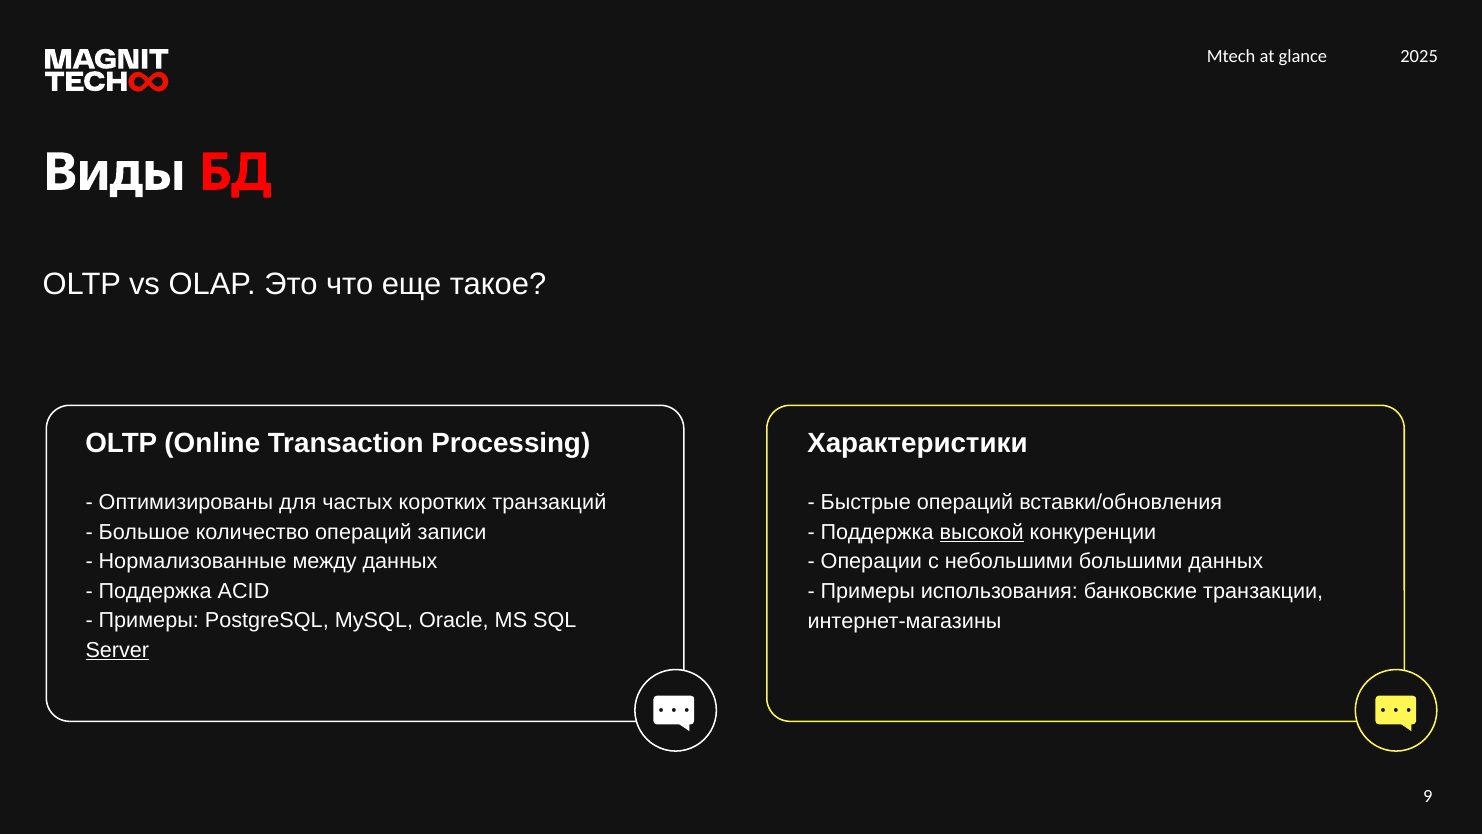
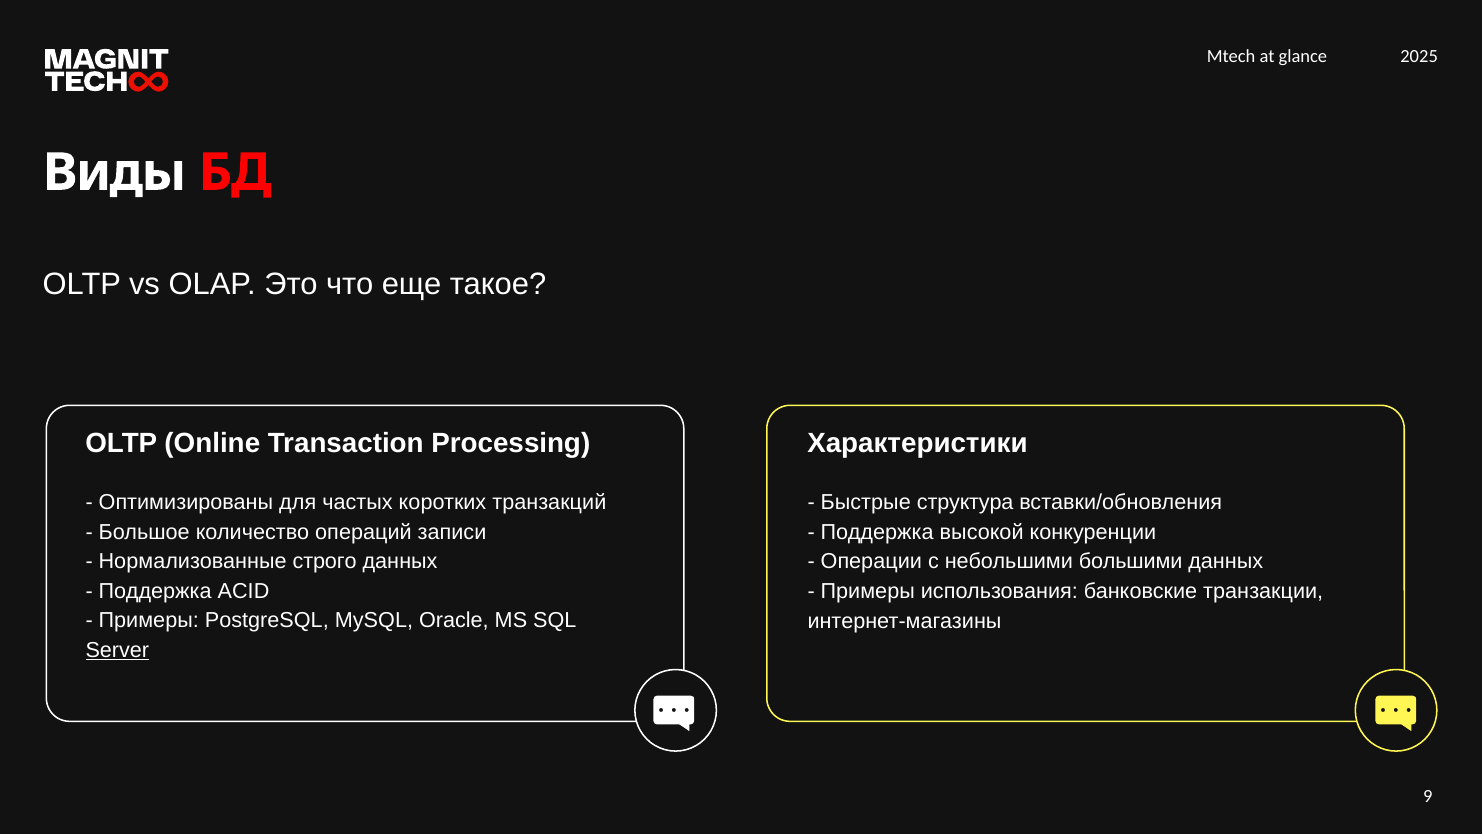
Быстрые операций: операций -> структура (965, 502)
высокой underline: present -> none (982, 532)
между: между -> строго (325, 561)
